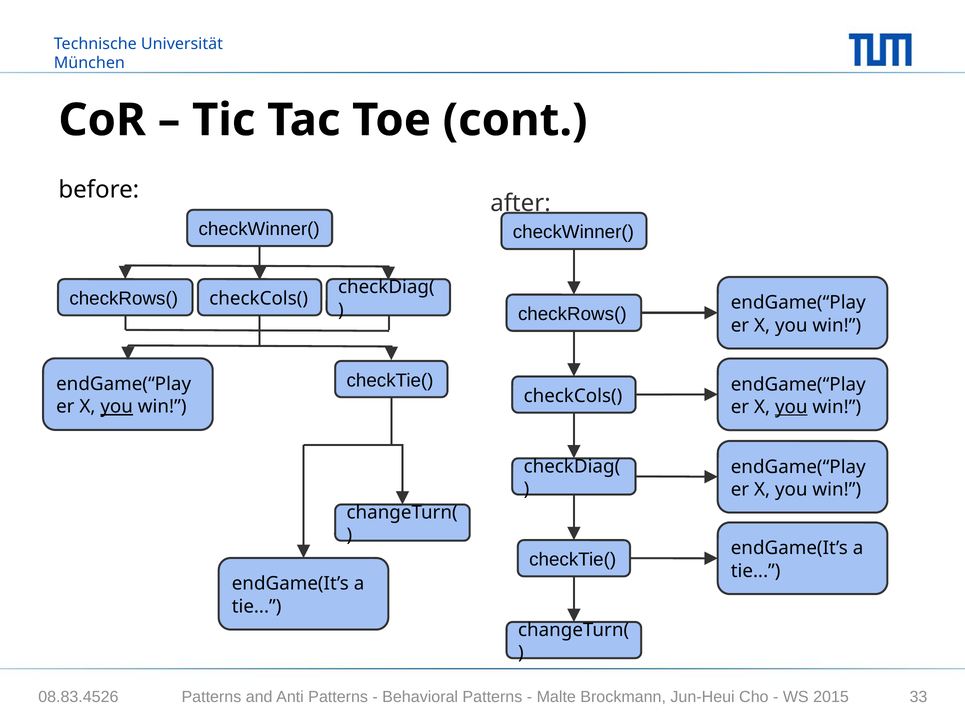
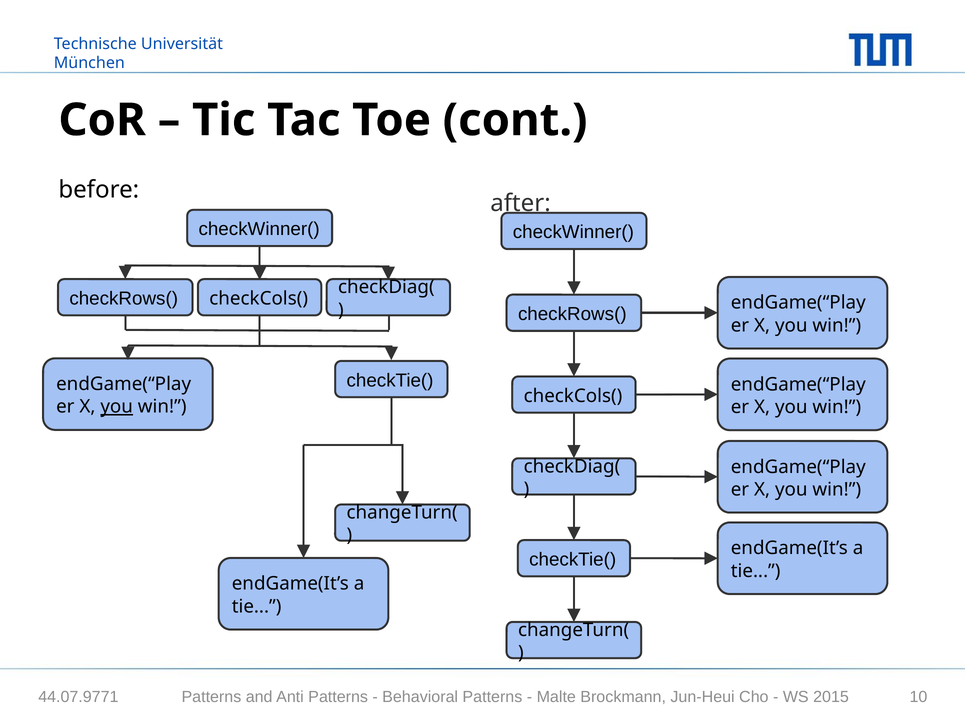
you underline: present -> none (791, 407)
08.83.4526: 08.83.4526 -> 44.07.9771 (78, 697)
33: 33 -> 10 (918, 697)
